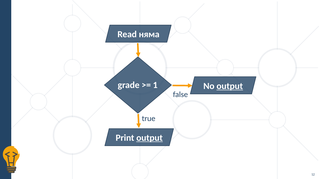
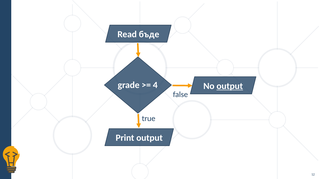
няма: няма -> бъде (149, 34)
1: 1 -> 4 (155, 85)
output underline: present -> none (150, 138)
